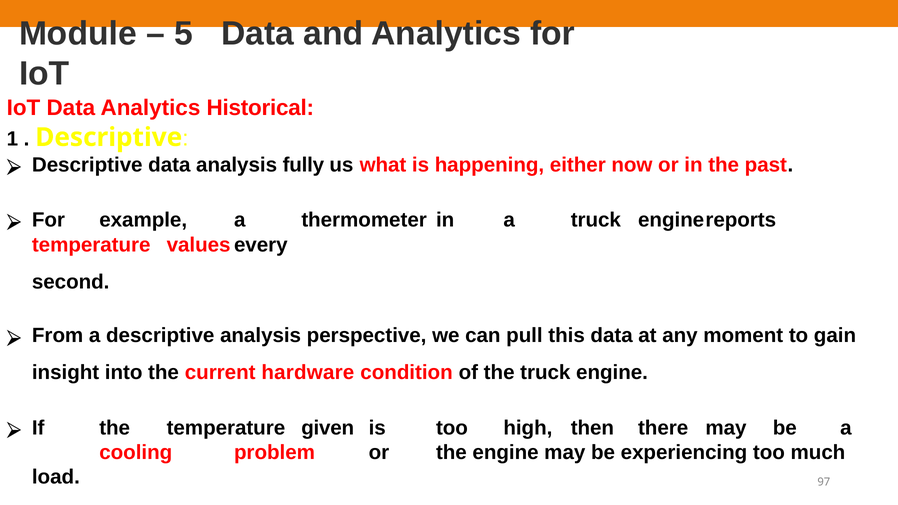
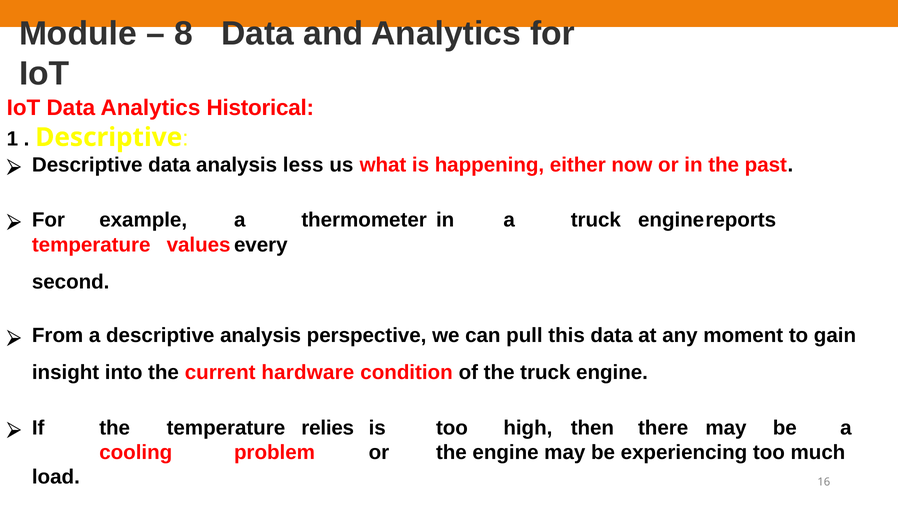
5: 5 -> 8 (184, 33)
fully: fully -> less (303, 165)
given: given -> relies (328, 428)
97: 97 -> 16 (824, 482)
